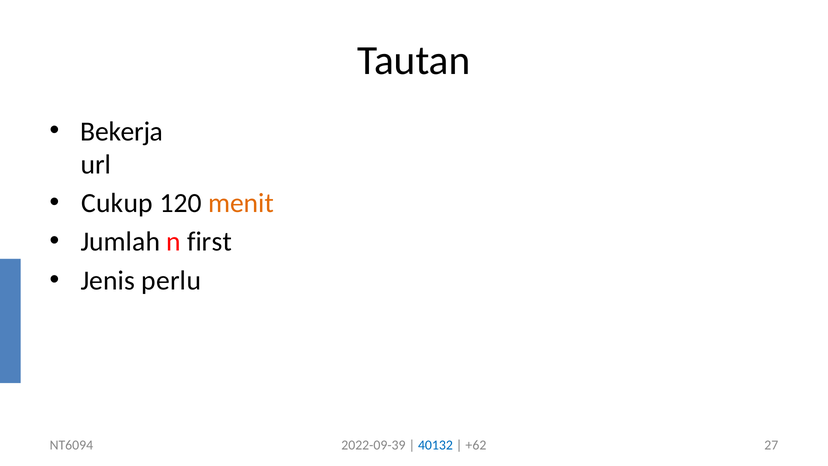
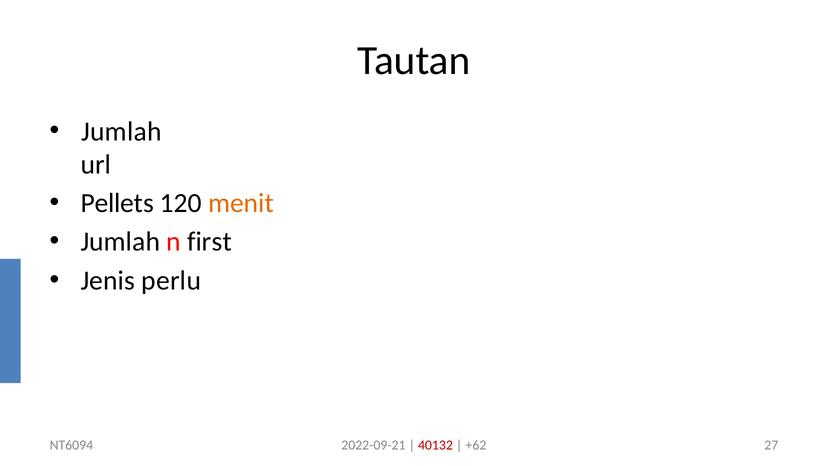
Bekerja: Bekerja -> Jumlah (121, 131)
Cukup: Cukup -> Pellets (117, 203)
2022-09-39: 2022-09-39 -> 2022-09-21 (373, 445)
40132 colour: blue -> red (435, 445)
